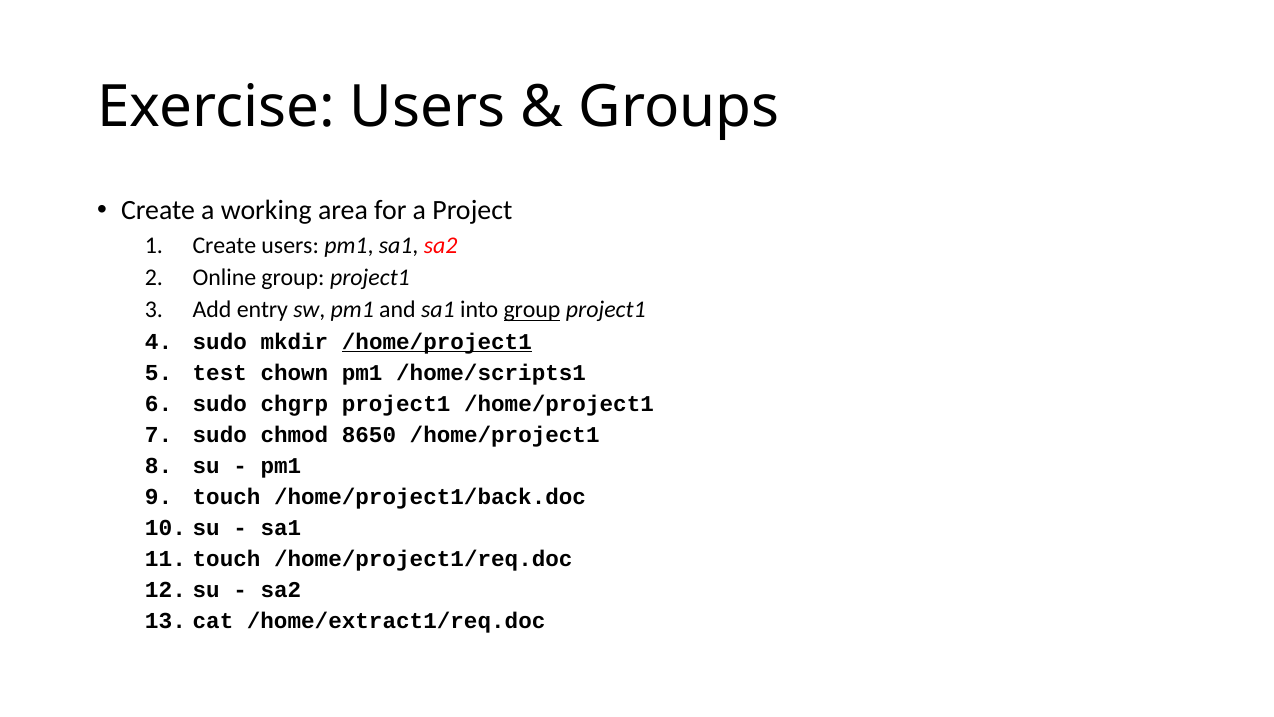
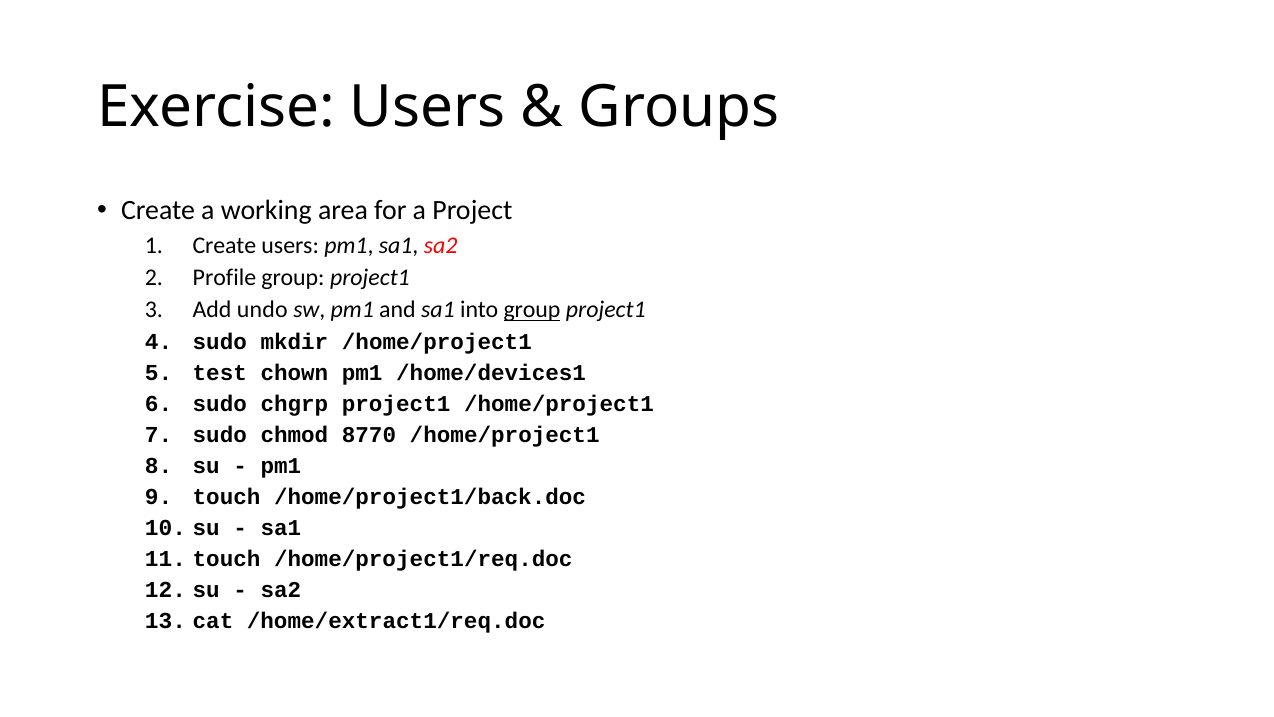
Online: Online -> Profile (224, 277)
entry: entry -> undo (262, 310)
/home/project1 underline: present -> none (437, 342)
/home/scripts1: /home/scripts1 -> /home/devices1 (491, 373)
8650: 8650 -> 8770 (369, 435)
